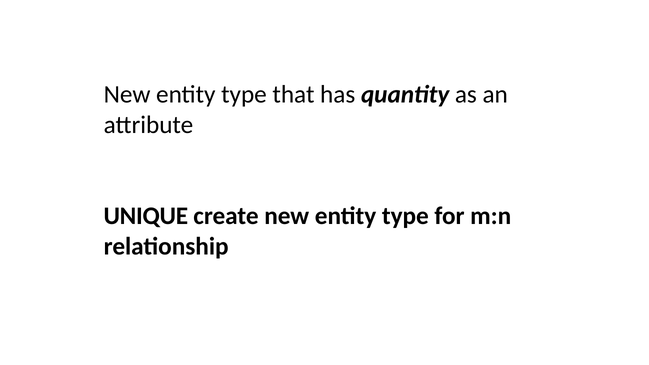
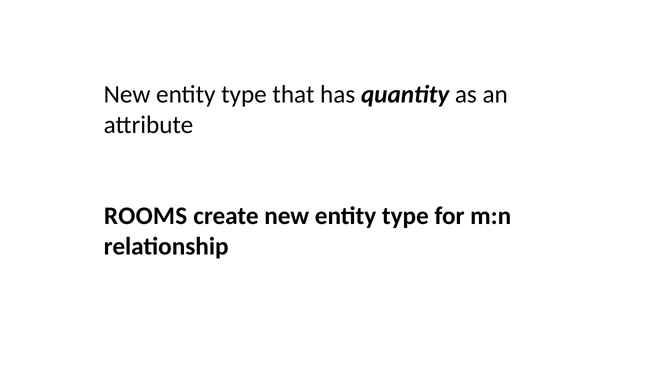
UNIQUE: UNIQUE -> ROOMS (146, 216)
